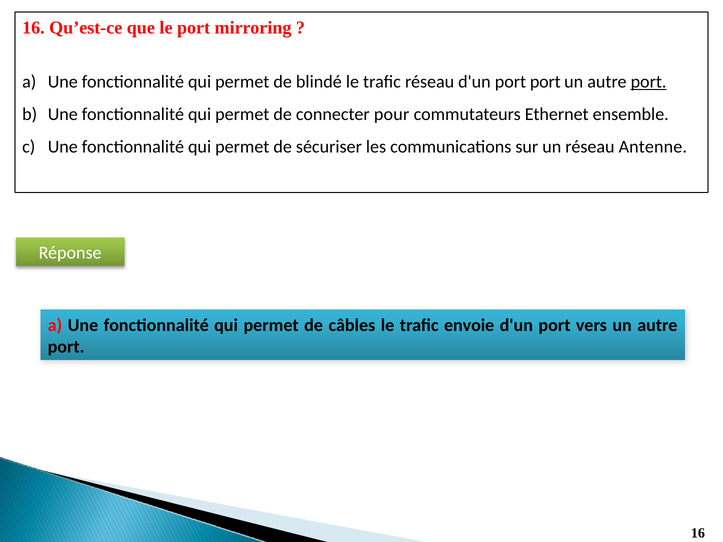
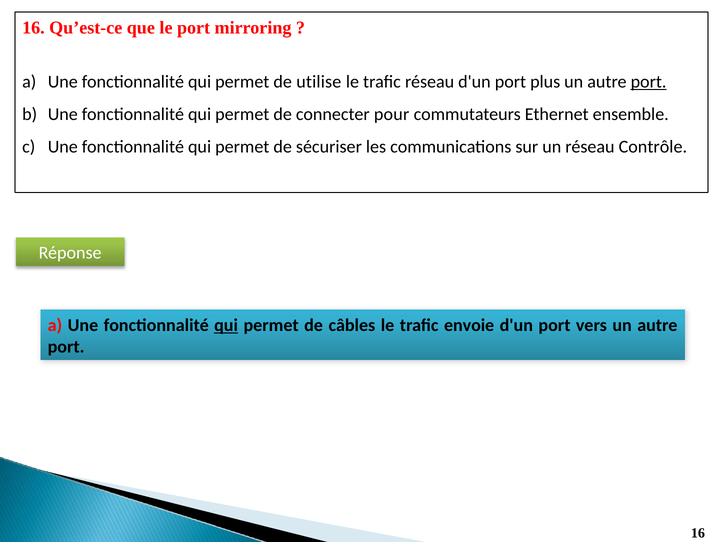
blindé: blindé -> utilise (319, 82)
port port: port -> plus (545, 82)
Antenne: Antenne -> Contrôle (653, 147)
qui underline: none -> present (226, 325)
